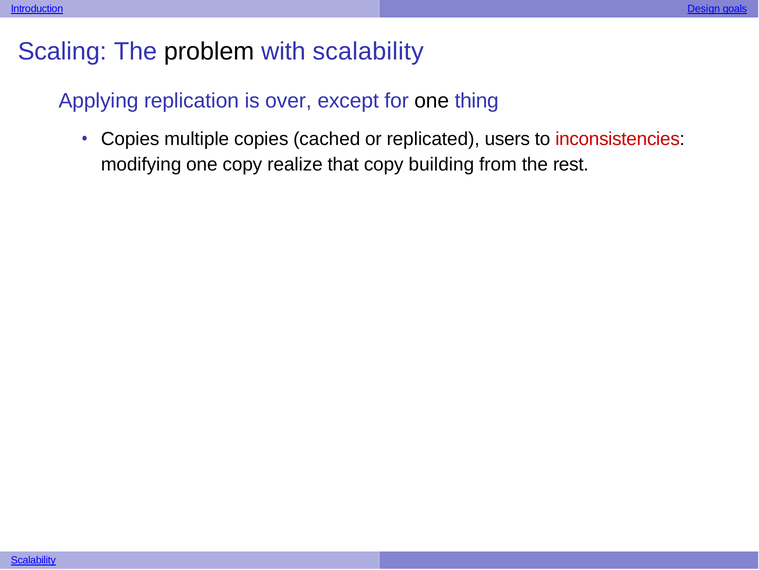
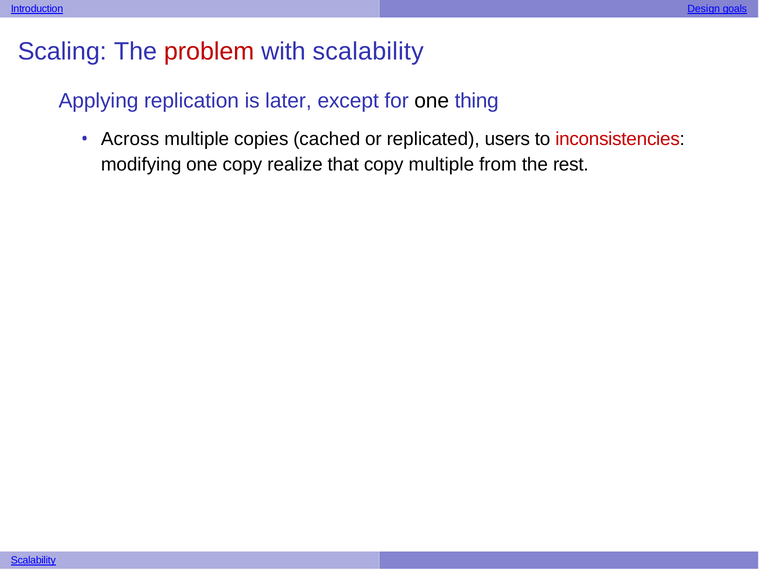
problem colour: black -> red (209, 51)
over: over -> later (288, 101)
Copies: Copies -> Across (130, 139)
copy building: building -> multiple (441, 164)
